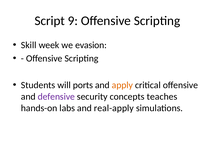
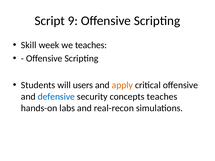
we evasion: evasion -> teaches (91, 45)
ports: ports -> users (83, 85)
defensive colour: purple -> blue (56, 97)
real-apply: real-apply -> real-recon (114, 108)
